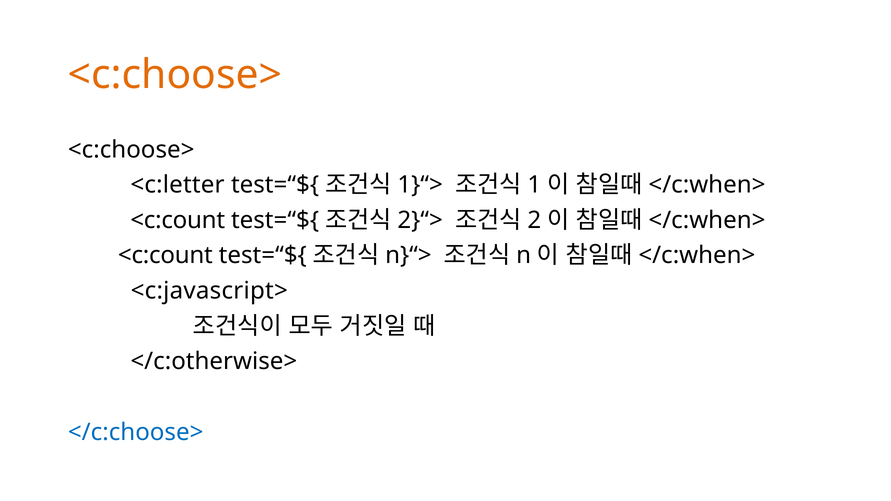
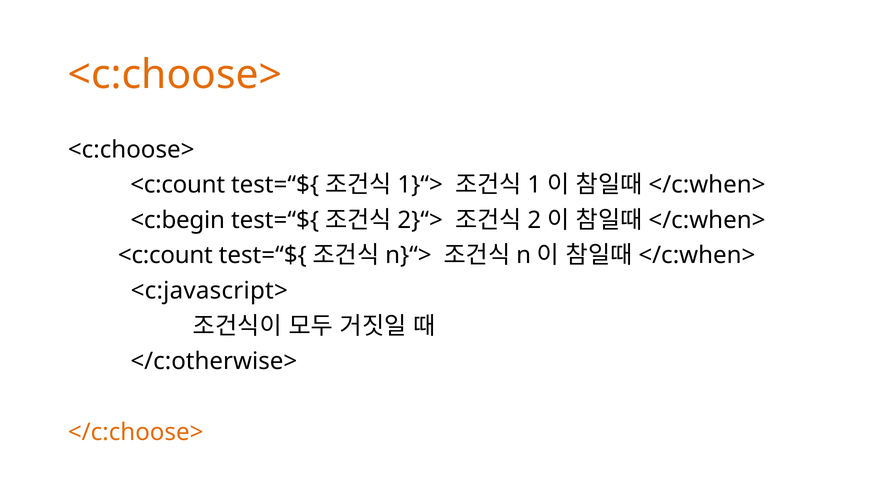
<c:letter: <c:letter -> <c:count (178, 185)
<c:count: <c:count -> <c:begin (178, 220)
</c:choose> colour: blue -> orange (136, 432)
